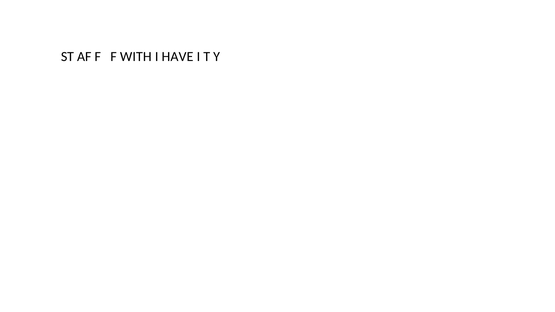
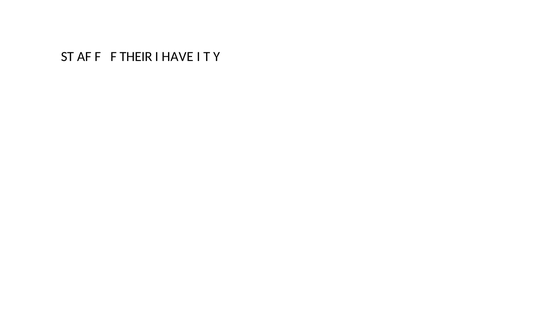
WITH: WITH -> THEIR (136, 56)
